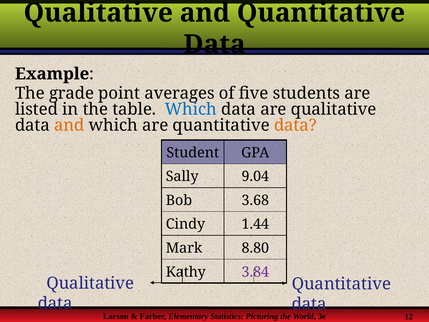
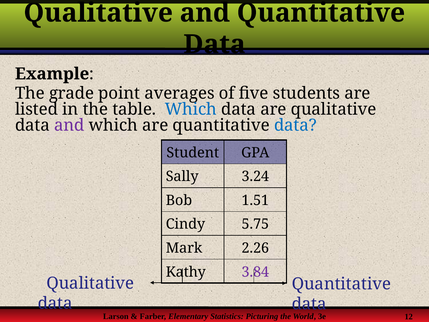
and colour: orange -> purple (69, 125)
data colour: orange -> blue (295, 125)
9.04: 9.04 -> 3.24 (255, 176)
3.68: 3.68 -> 1.51 (255, 200)
1.44: 1.44 -> 5.75 (255, 224)
8.80: 8.80 -> 2.26 (255, 248)
